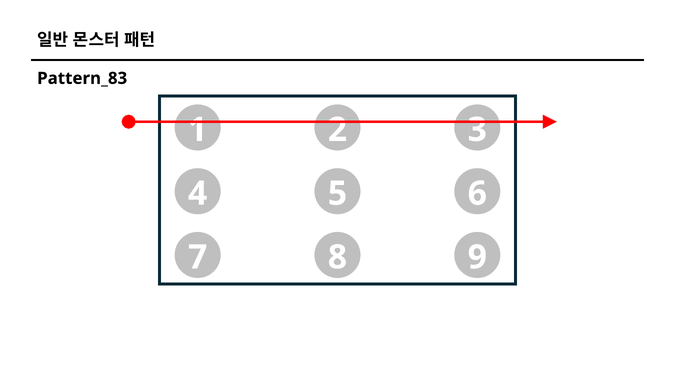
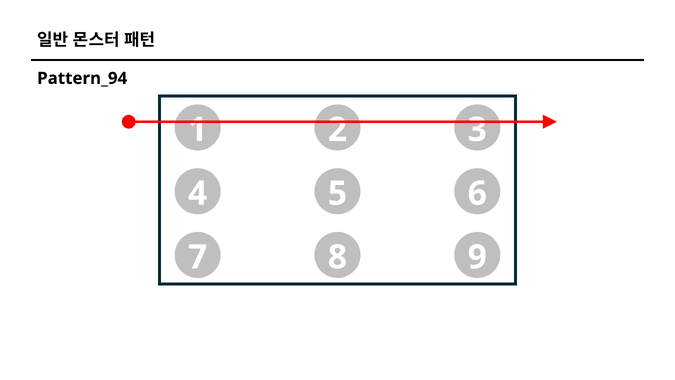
Pattern_83: Pattern_83 -> Pattern_94 (82, 78)
